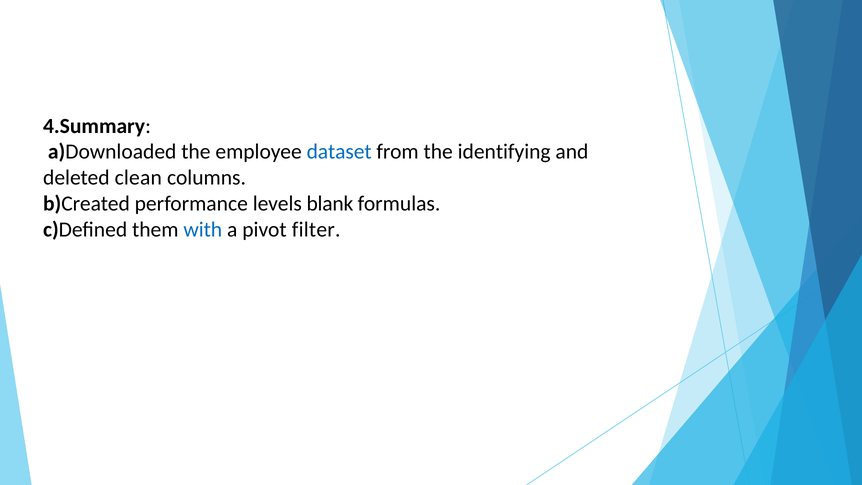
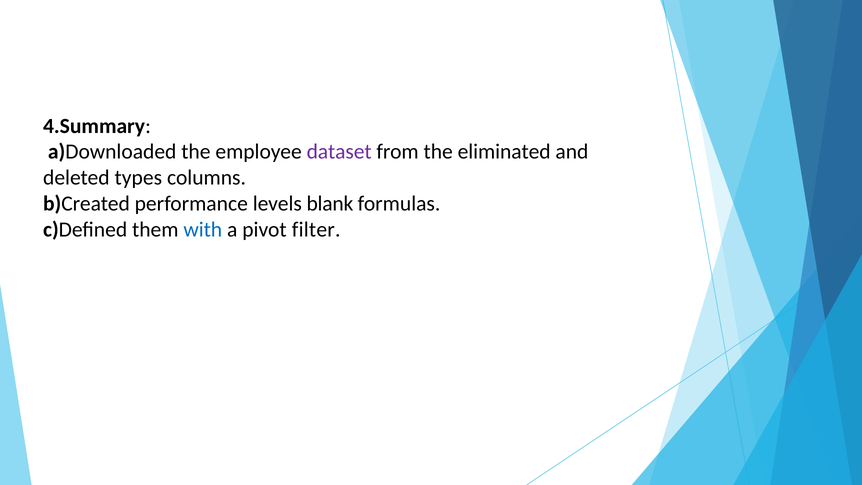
dataset colour: blue -> purple (339, 152)
identifying: identifying -> eliminated (504, 152)
clean: clean -> types (138, 178)
